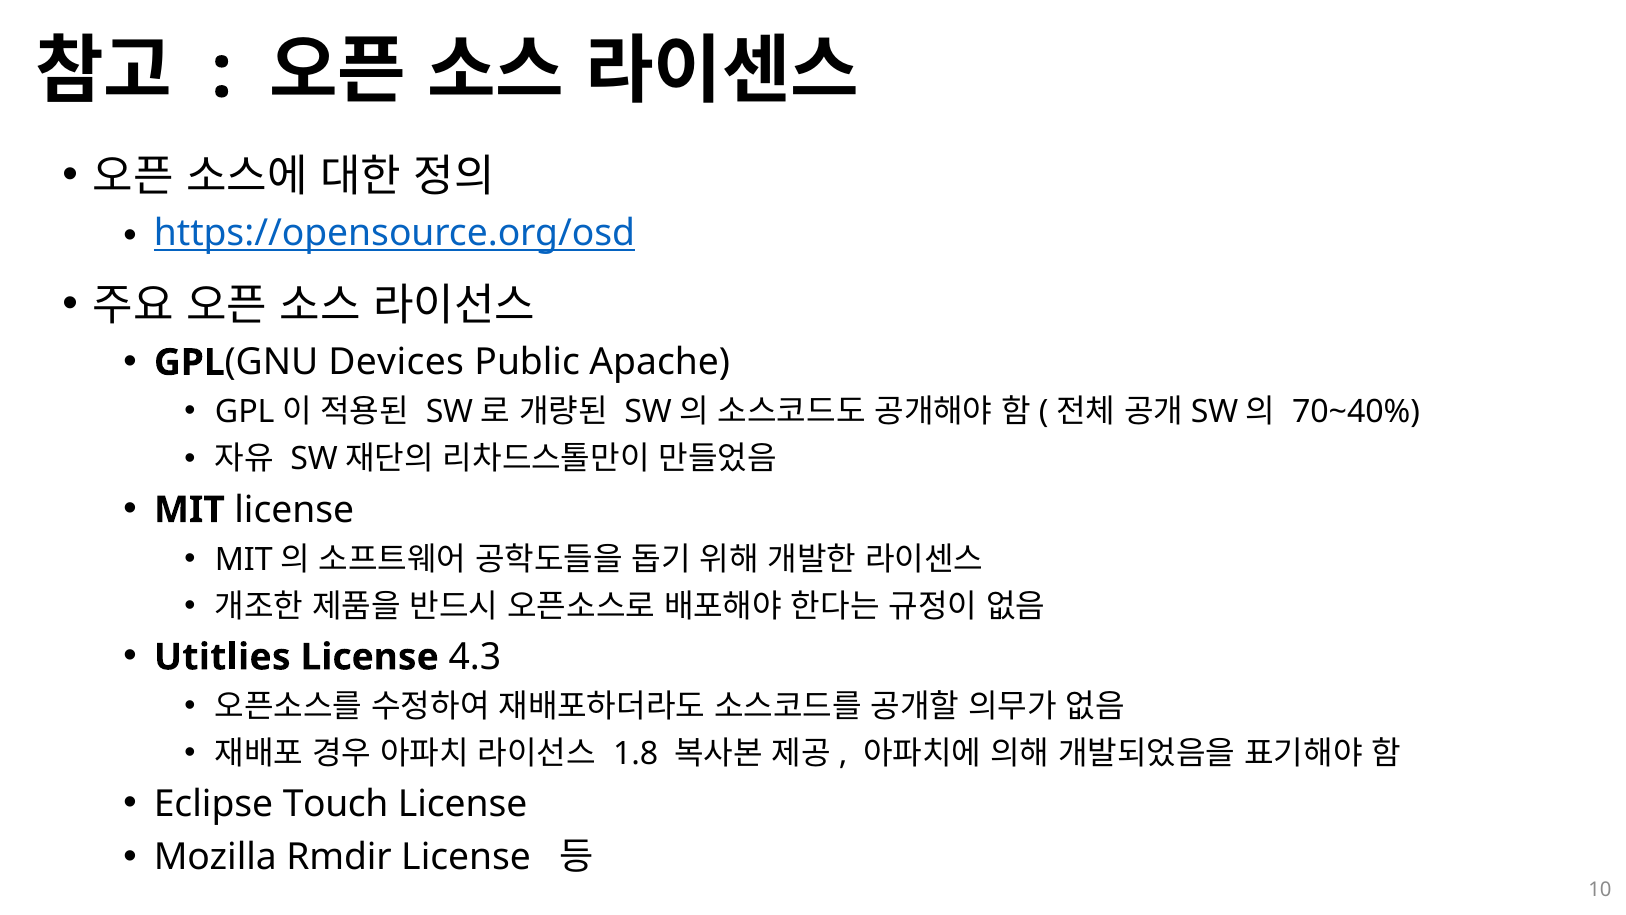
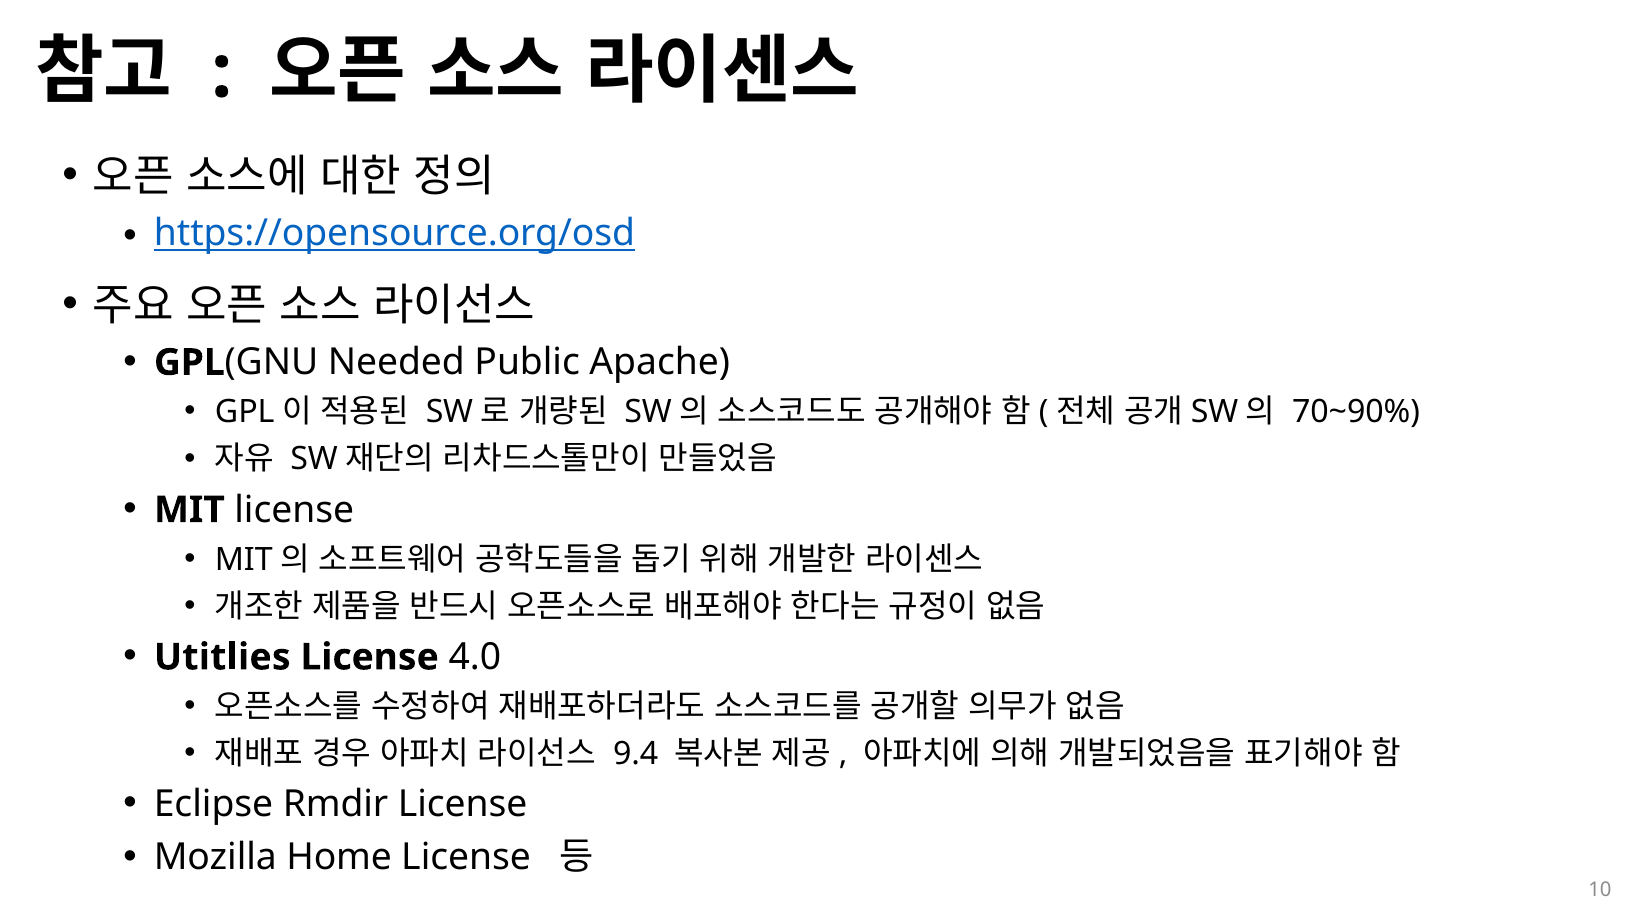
Devices: Devices -> Needed (396, 362)
70~40%: 70~40% -> 70~90% (1356, 412)
4.3: 4.3 -> 4.0 (475, 657)
1.8: 1.8 -> 9.4 (636, 754)
Touch: Touch -> Rmdir (336, 804)
Rmdir: Rmdir -> Home (339, 857)
